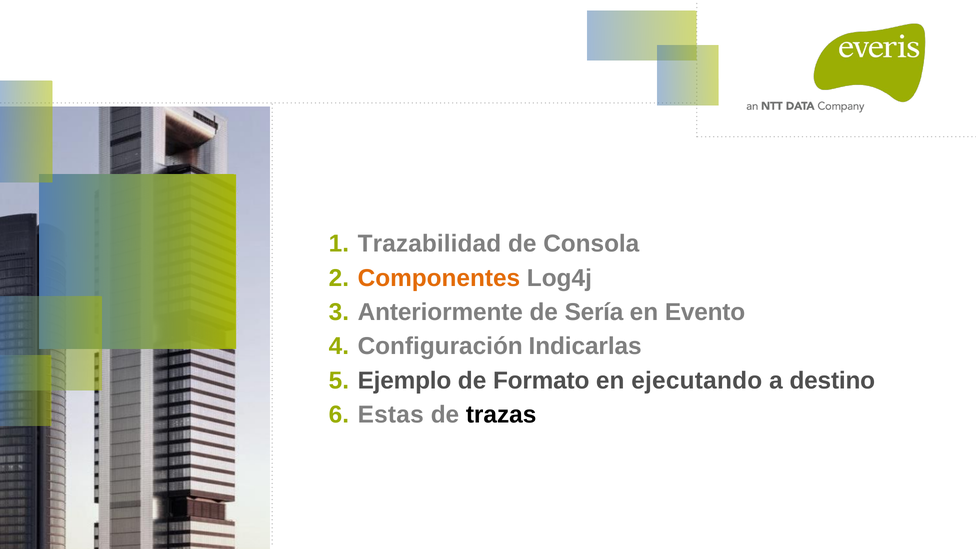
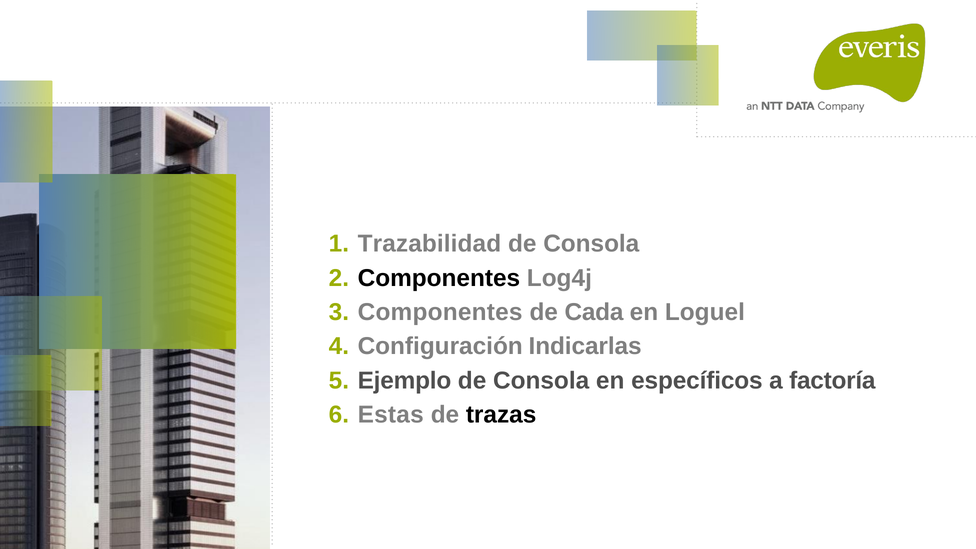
Componentes colour: orange -> black (439, 278)
Anteriormente: Anteriormente -> Componentes (440, 312)
Sería: Sería -> Cada (594, 312)
Evento: Evento -> Loguel (705, 312)
Formato: Formato -> Consola (541, 381)
ejecutando: ejecutando -> específicos (697, 381)
destino: destino -> factoría (832, 381)
